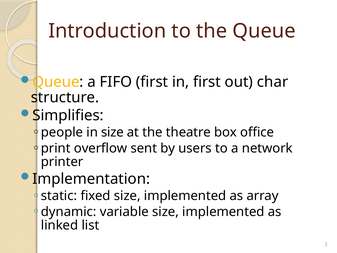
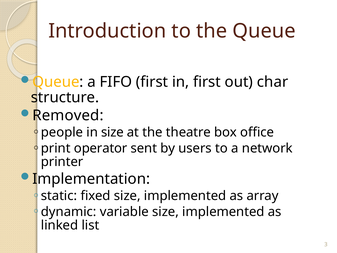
Simplifies: Simplifies -> Removed (68, 115)
overflow: overflow -> operator (101, 148)
